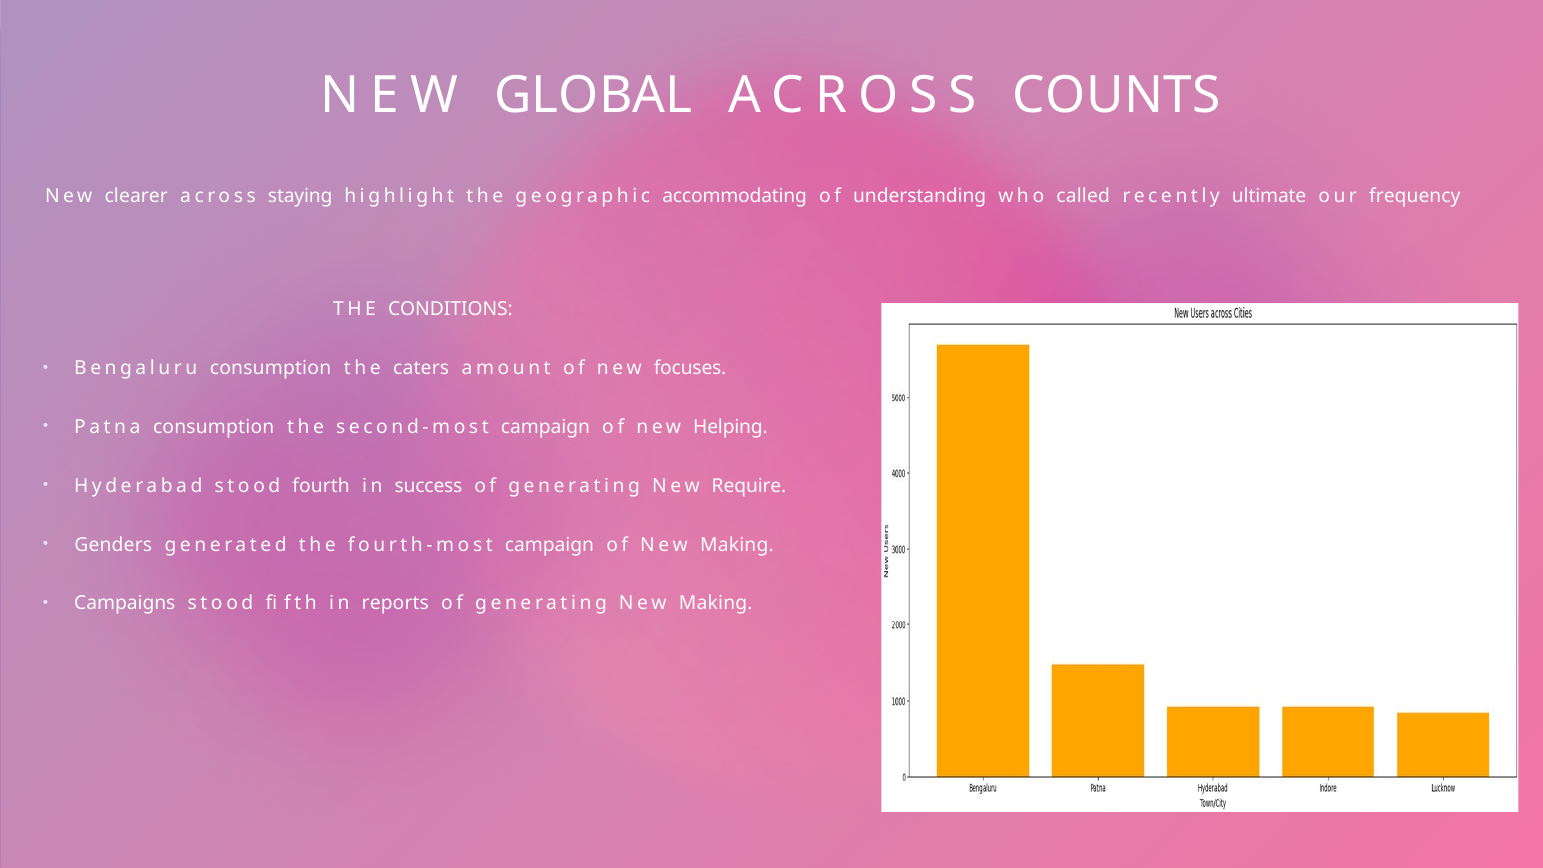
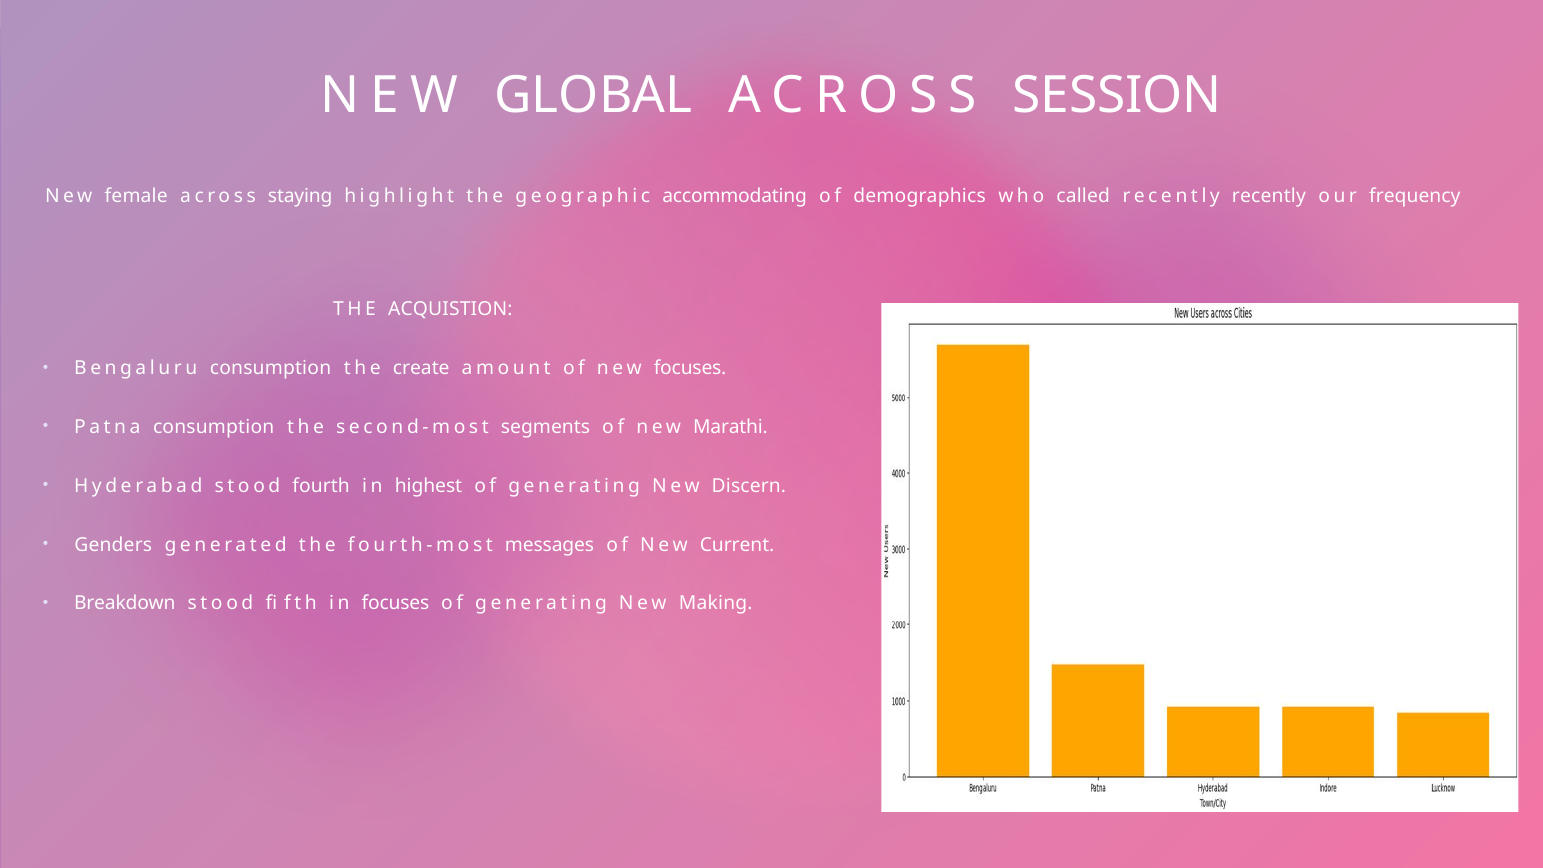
COUNTS: COUNTS -> SESSION (1117, 96)
clearer: clearer -> female (136, 196)
understanding: understanding -> demographics (920, 196)
recently ultimate: ultimate -> recently (1269, 196)
CONDITIONS: CONDITIONS -> ACQUISTION (450, 309)
caters: caters -> create (421, 368)
second-most campaign: campaign -> segments (545, 427)
Helping: Helping -> Marathi (730, 427)
success: success -> highest (428, 486)
Require: Require -> Discern (749, 486)
fourth-most campaign: campaign -> messages (550, 545)
of New Making: Making -> Current (737, 545)
Campaigns: Campaigns -> Breakdown (125, 603)
in reports: reports -> focuses (395, 603)
